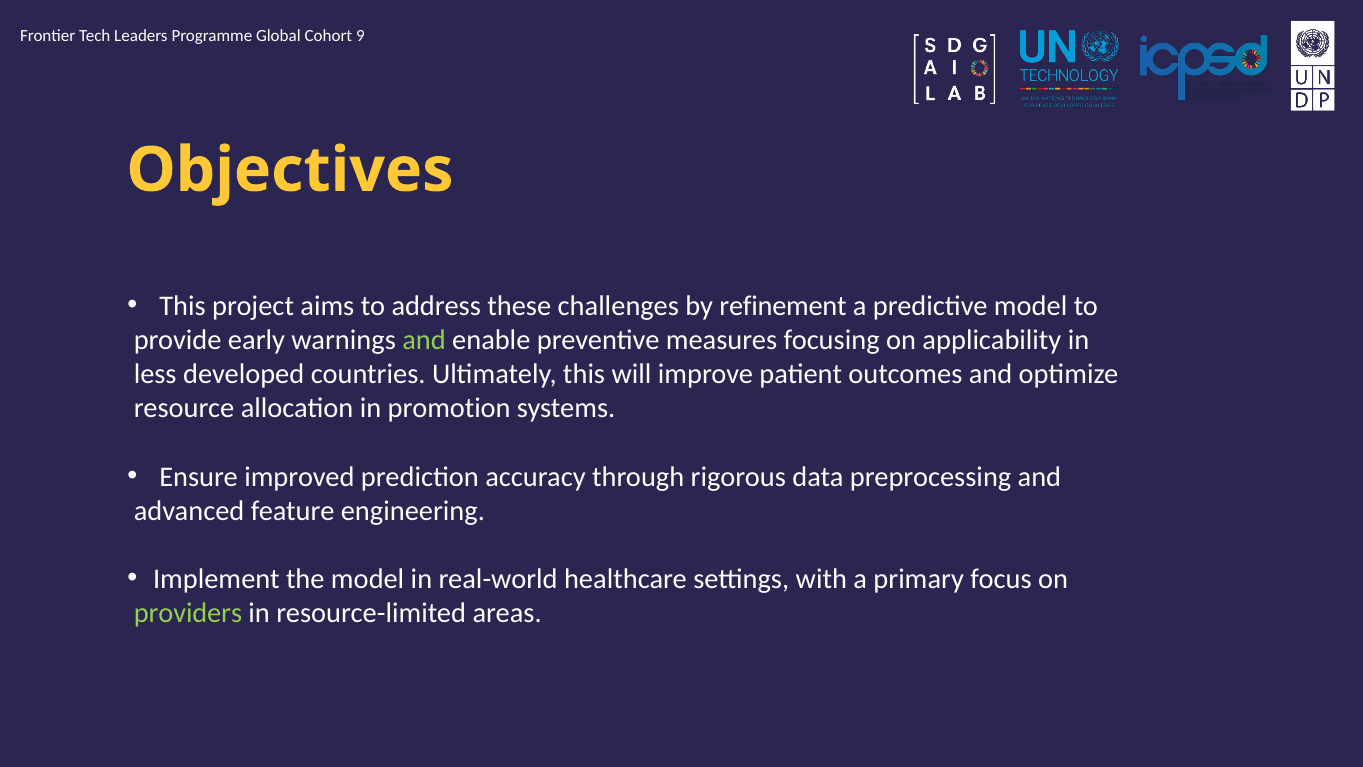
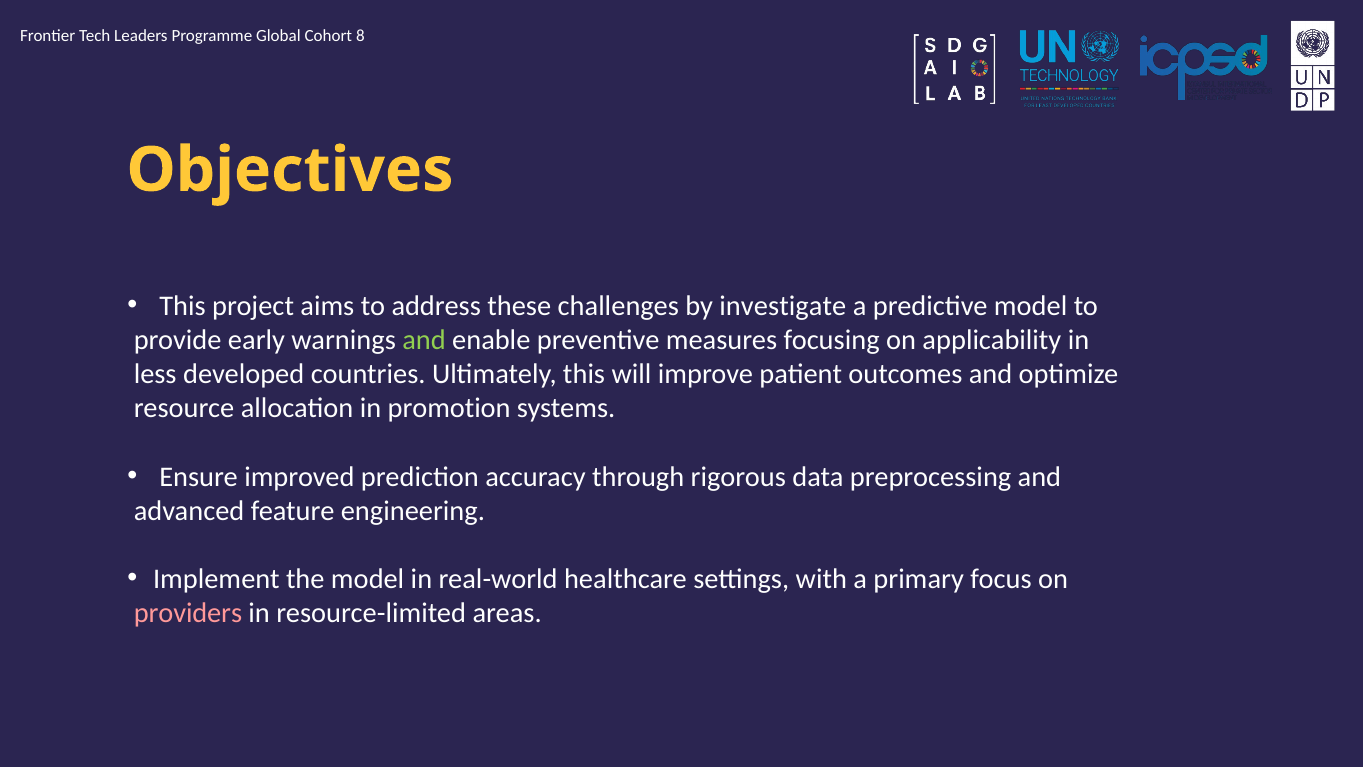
9: 9 -> 8 (360, 36)
refinement: refinement -> investigate (783, 306)
providers colour: light green -> pink (188, 613)
